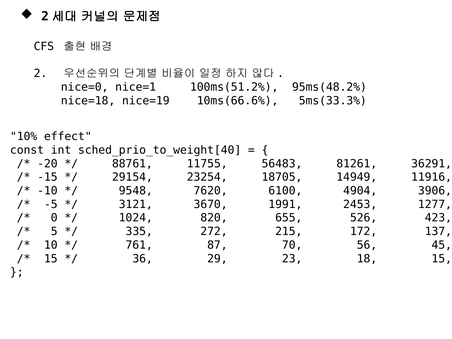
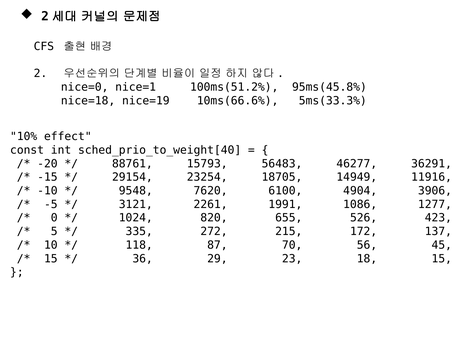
95ms(48.2%: 95ms(48.2% -> 95ms(45.8% (329, 87)
11755: 11755 -> 15793 (207, 164)
81261: 81261 -> 46277 (357, 164)
3670: 3670 -> 2261 (211, 204)
2453: 2453 -> 1086 (360, 204)
761: 761 -> 118 (139, 245)
